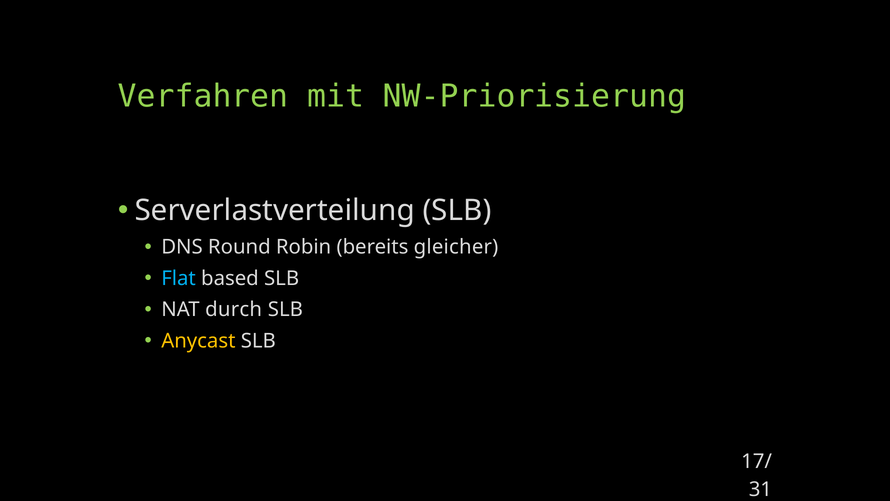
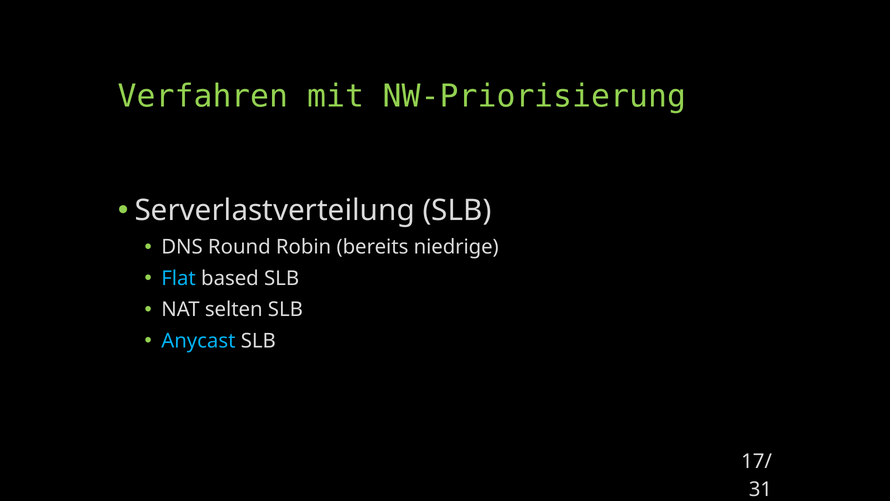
gleicher: gleicher -> niedrige (456, 247)
durch: durch -> selten (234, 309)
Anycast colour: yellow -> light blue (198, 341)
